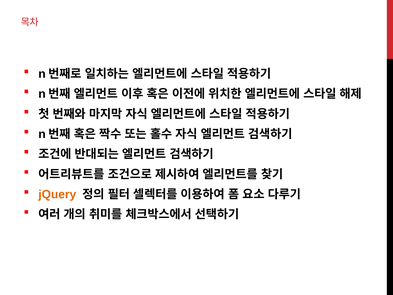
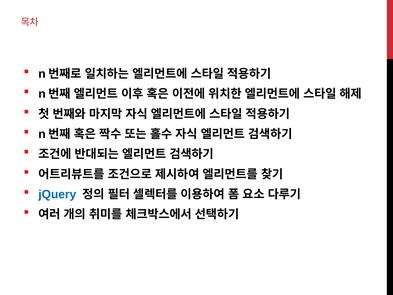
jQuery colour: orange -> blue (57, 194)
